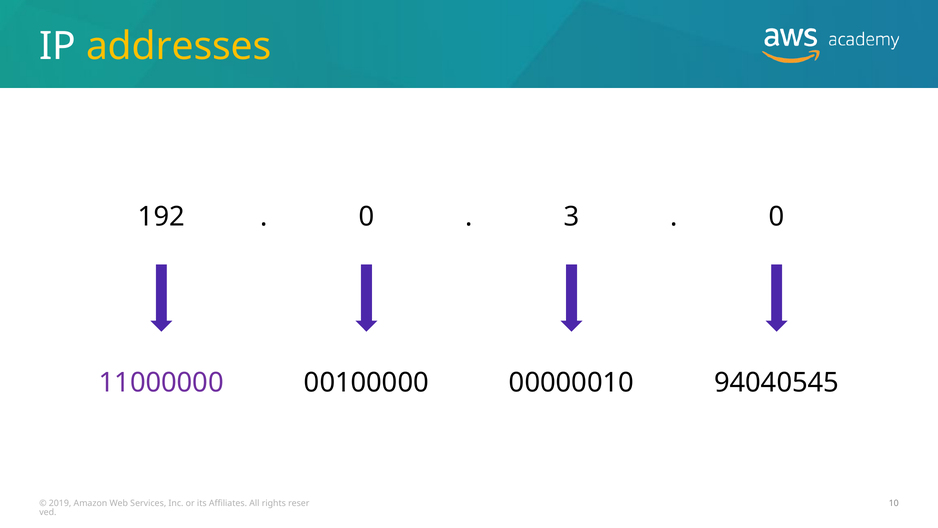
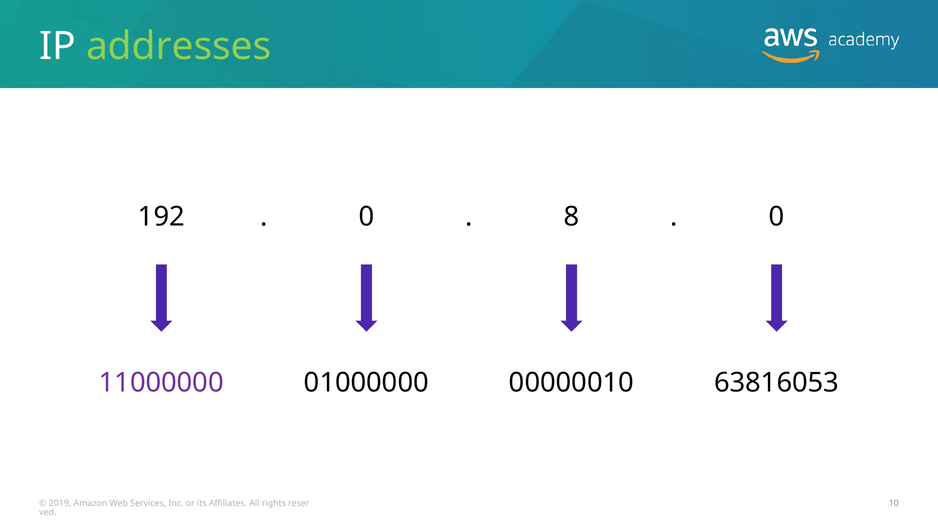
addresses colour: yellow -> light green (179, 46)
3: 3 -> 8 (572, 217)
00100000: 00100000 -> 01000000 (366, 382)
94040545: 94040545 -> 63816053 (777, 382)
